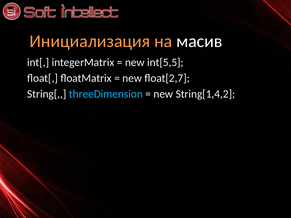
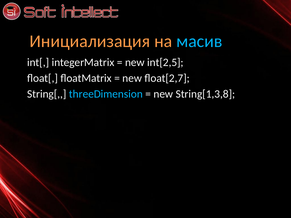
масив colour: white -> light blue (199, 41)
int[5,5: int[5,5 -> int[2,5 (165, 62)
String[1,4,2: String[1,4,2 -> String[1,3,8 (205, 94)
